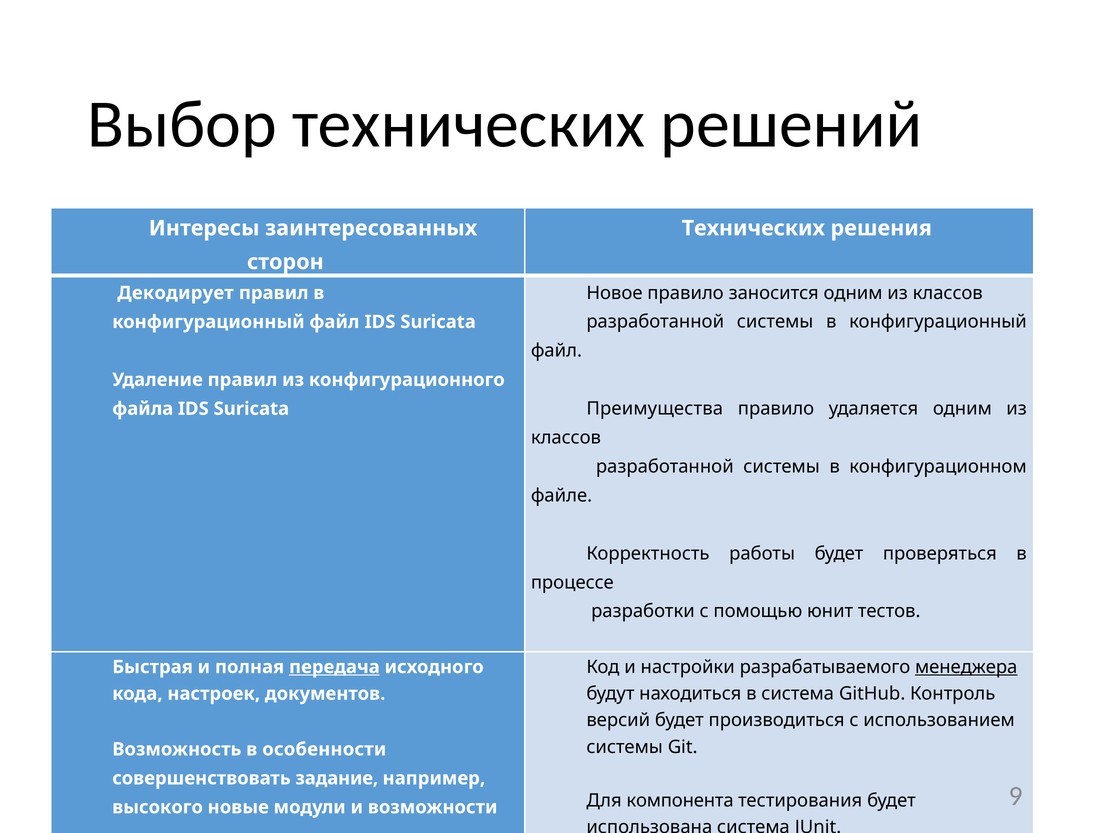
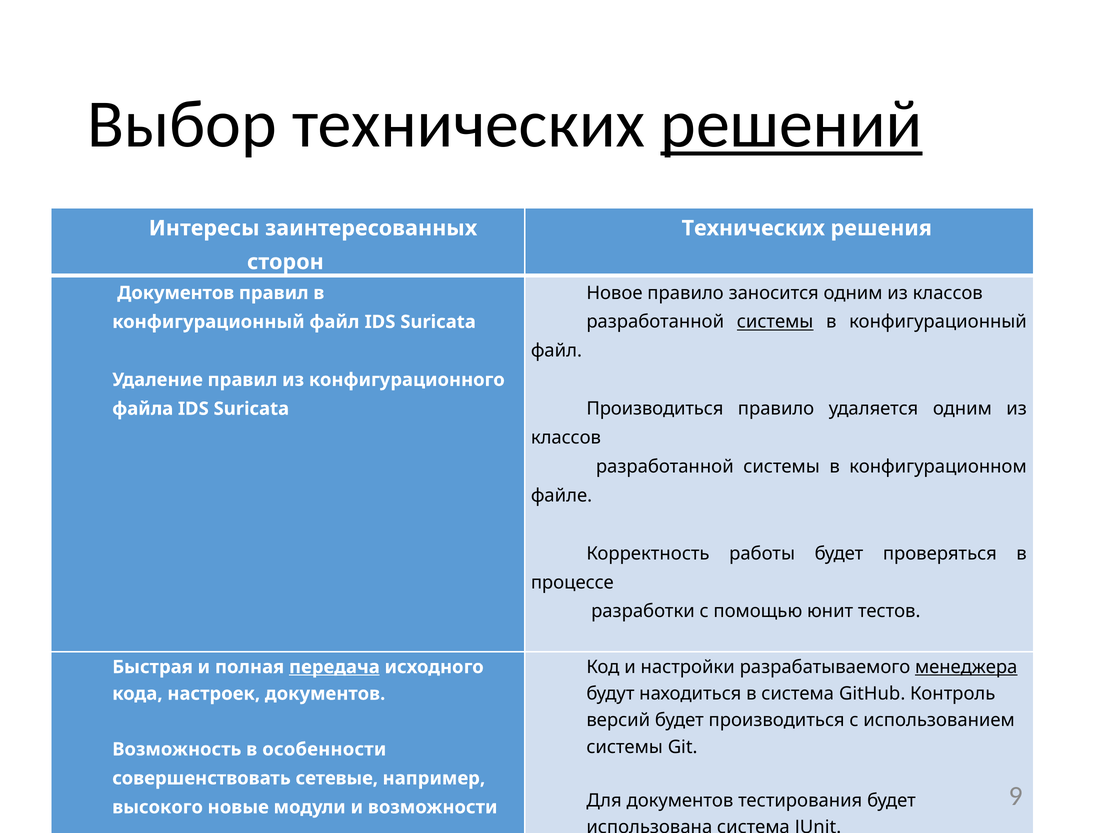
решений underline: none -> present (791, 124)
Декодирует: Декодирует -> Документов (176, 293)
системы underline: none -> present (775, 322)
Преимущества: Преимущества -> Производиться (655, 408)
задание: задание -> сетевые (337, 778)
Для компонента: компонента -> документов (680, 800)
